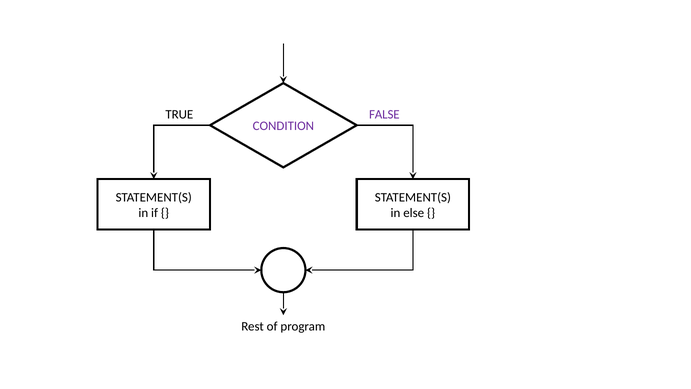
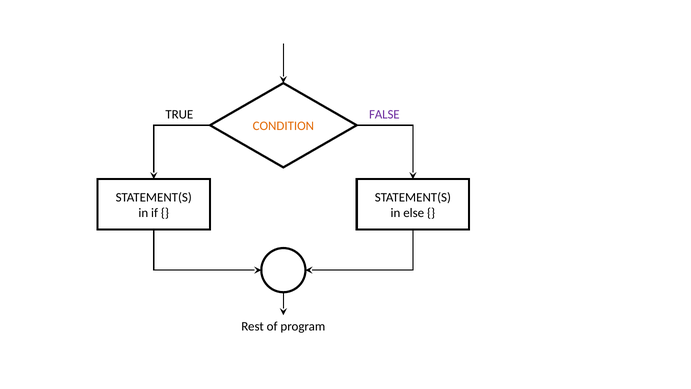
CONDITION colour: purple -> orange (283, 126)
